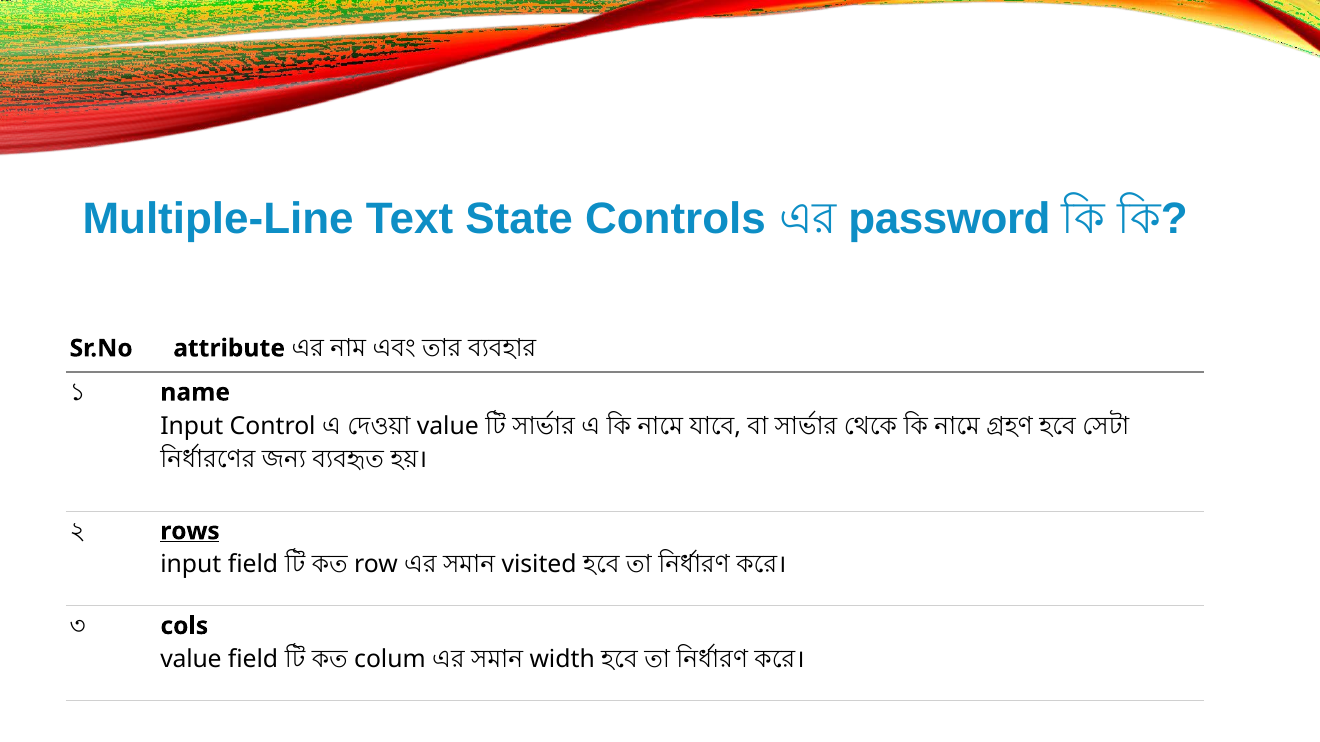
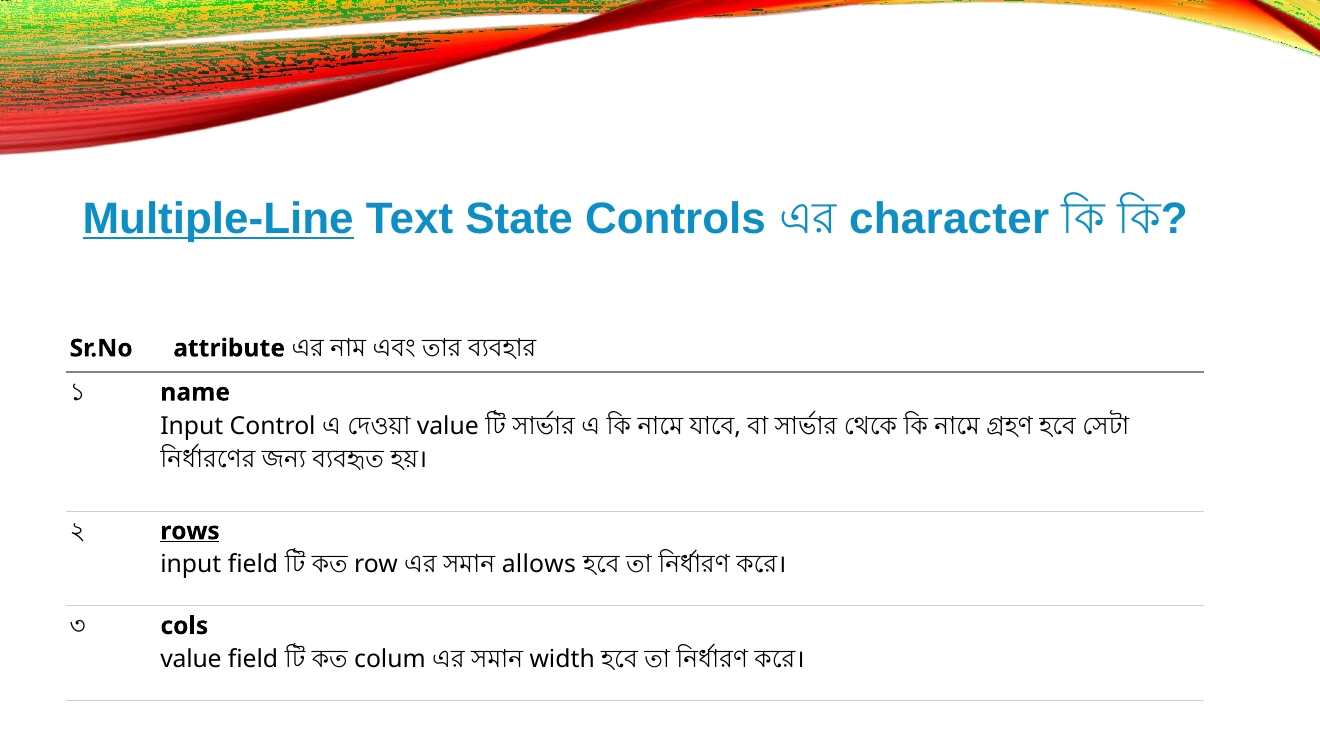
Multiple-Line underline: none -> present (218, 219)
password: password -> character (949, 219)
visited: visited -> allows (539, 565)
